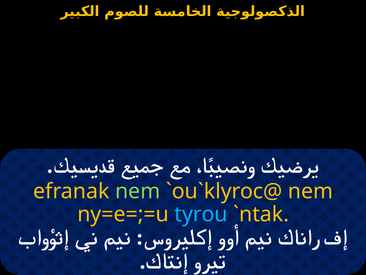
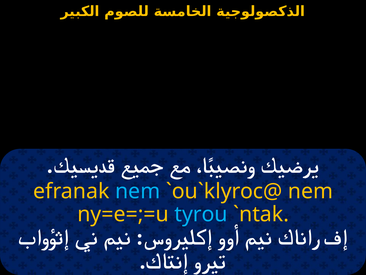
nem colour: light green -> light blue (138, 191)
